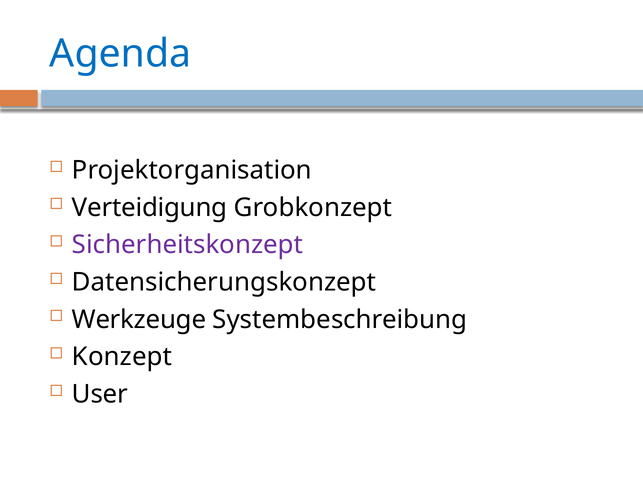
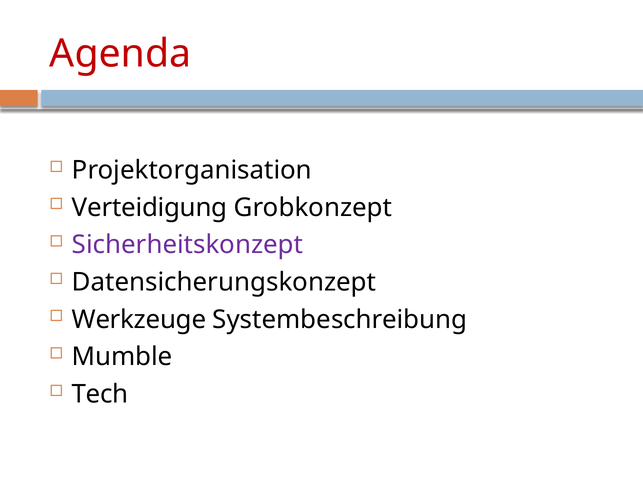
Agenda colour: blue -> red (120, 54)
Konzept: Konzept -> Mumble (122, 357)
User: User -> Tech (100, 394)
